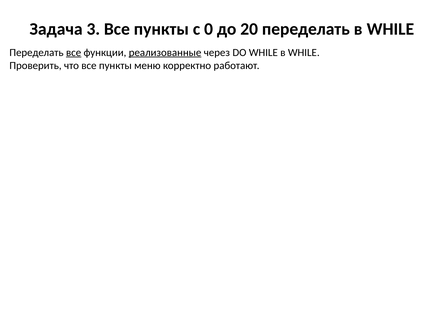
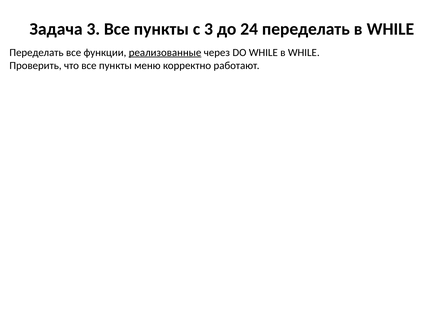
с 0: 0 -> 3 (209, 29)
20: 20 -> 24 (249, 29)
все underline: present -> none (74, 53)
